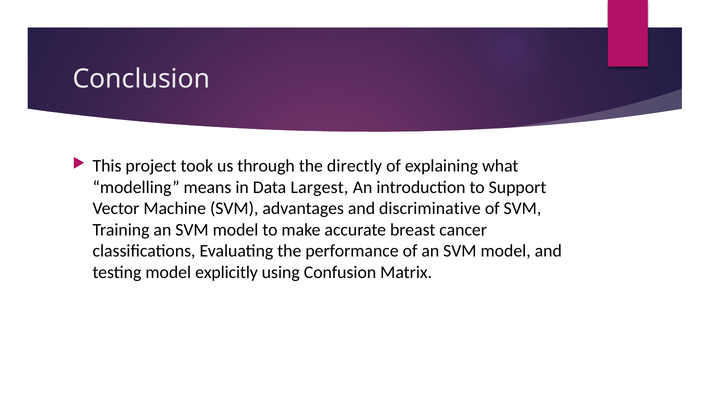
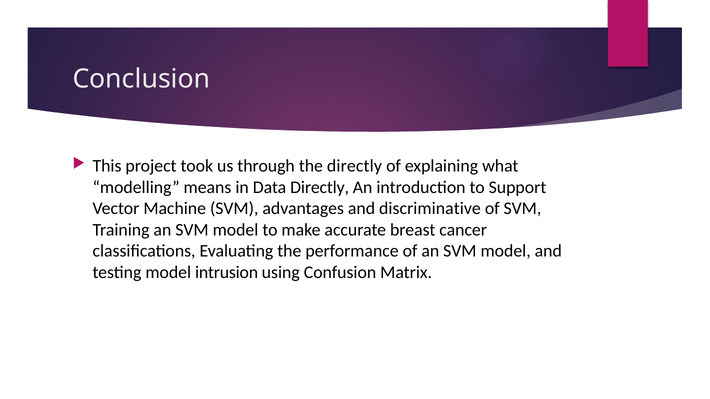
Data Largest: Largest -> Directly (320, 187)
explicitly: explicitly -> intrusion (227, 273)
